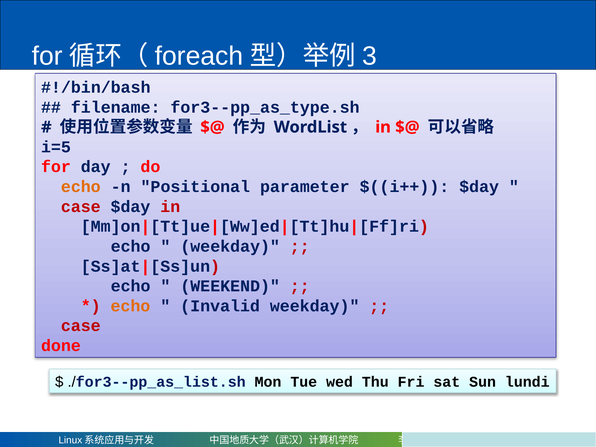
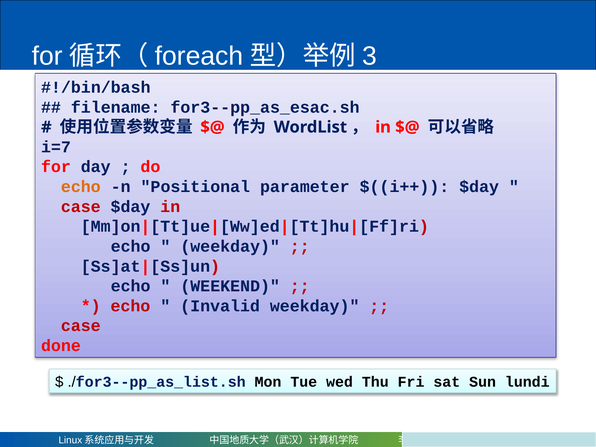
for3--pp_as_type.sh: for3--pp_as_type.sh -> for3--pp_as_esac.sh (265, 107)
i=5: i=5 -> i=7 (56, 147)
echo colour: orange -> red (130, 306)
